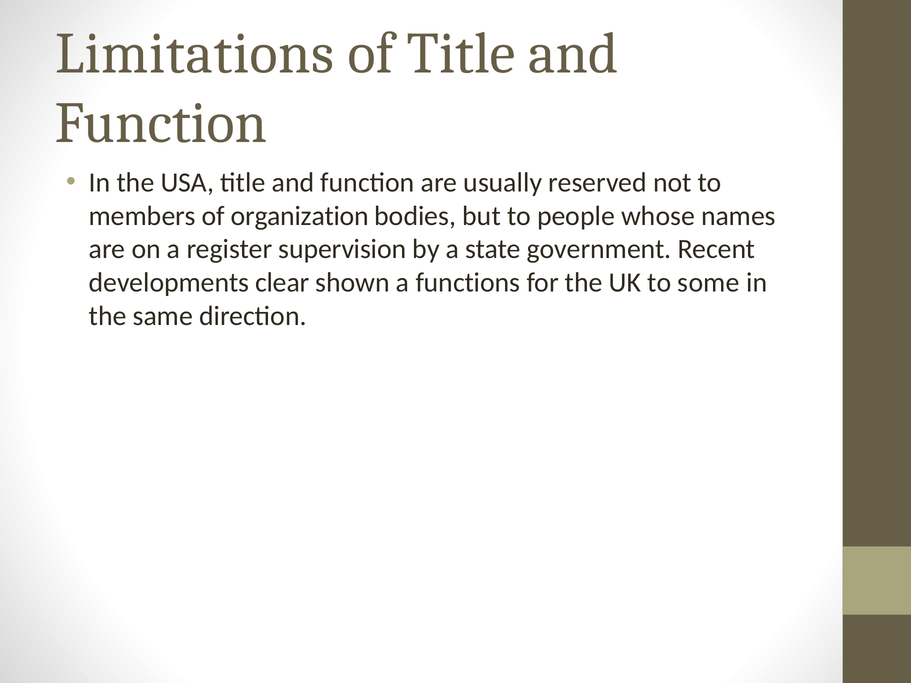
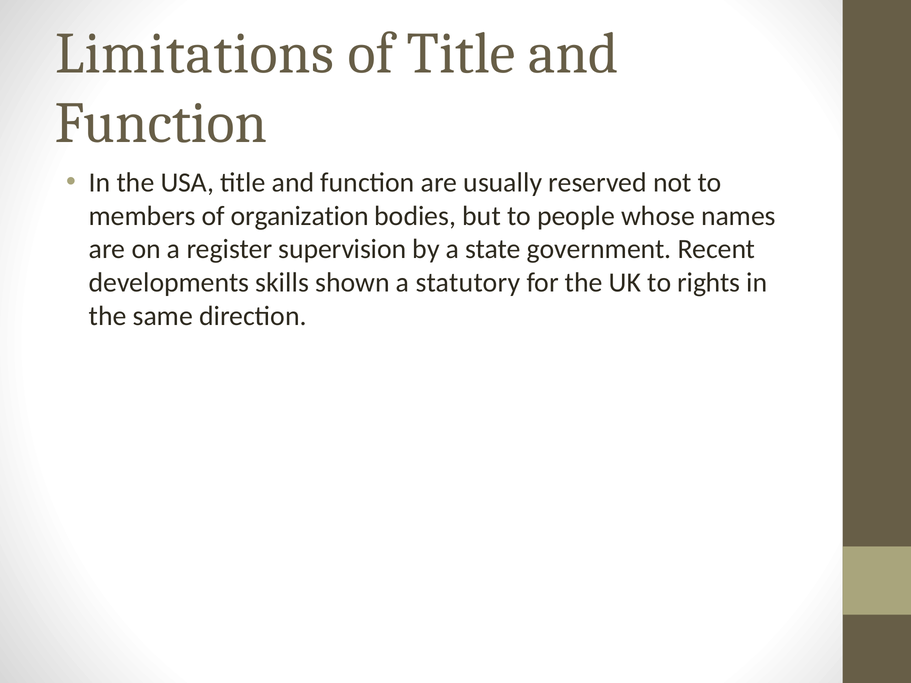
clear: clear -> skills (282, 283)
functions: functions -> statutory (468, 283)
some: some -> rights (709, 283)
